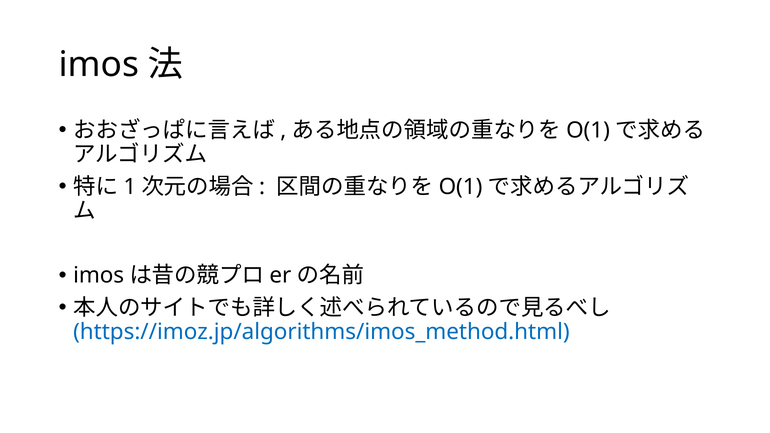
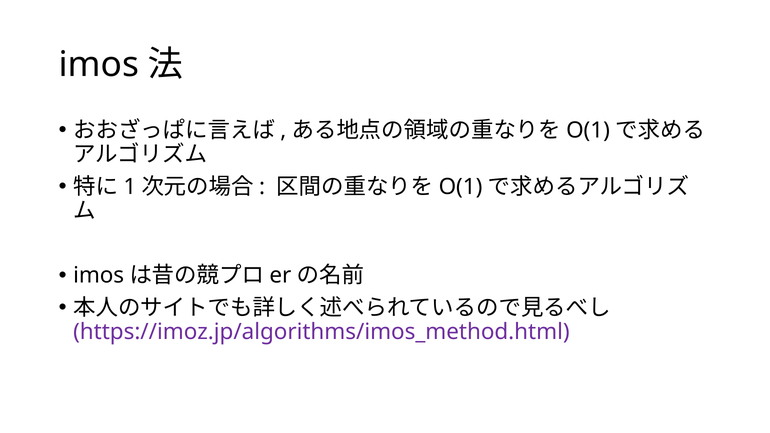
https://imoz.jp/algorithms/imos_method.html colour: blue -> purple (321, 332)
